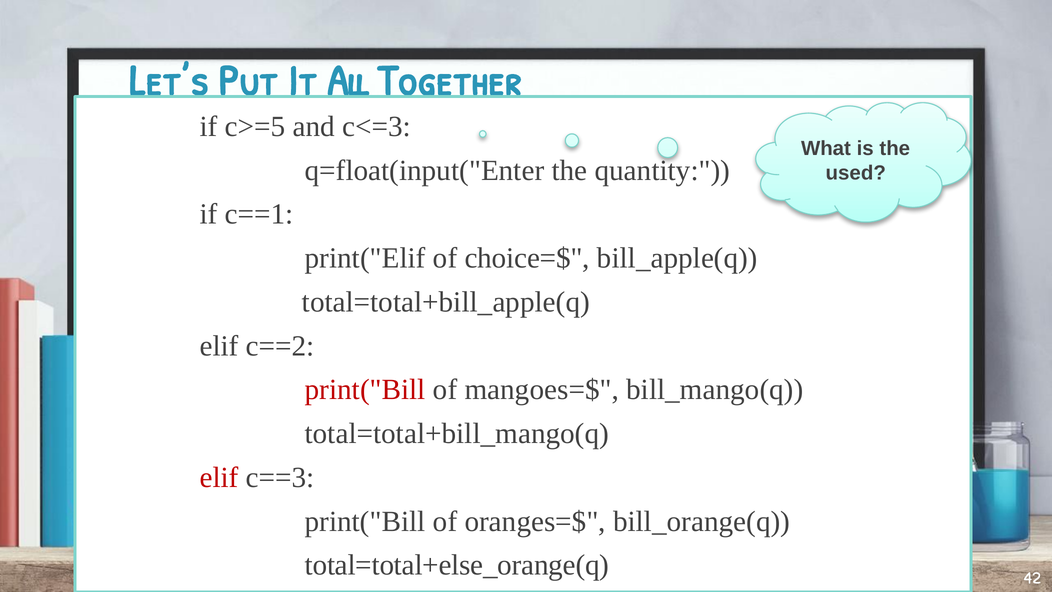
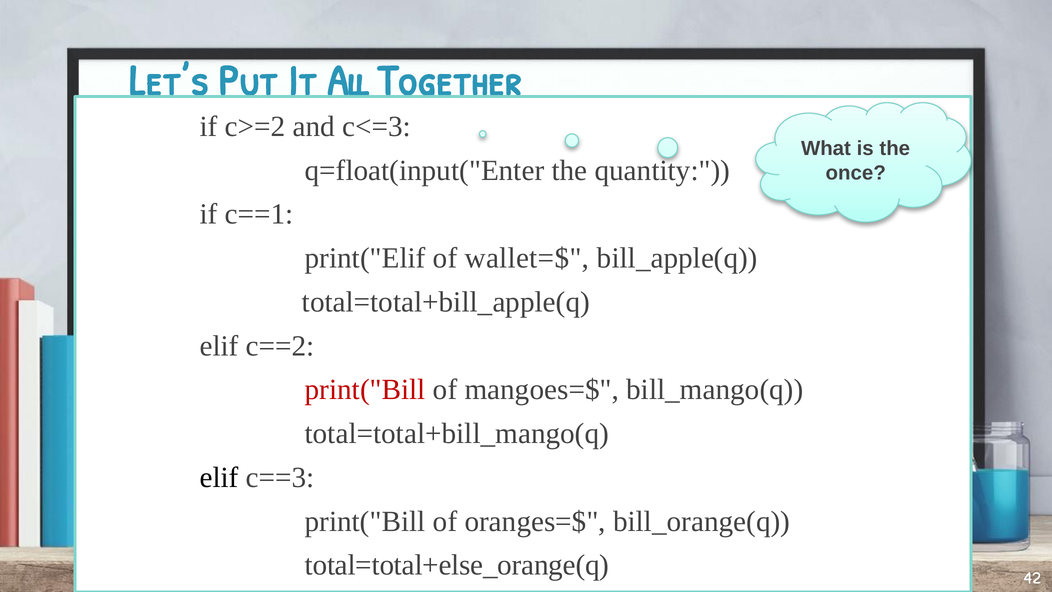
c>=5: c>=5 -> c>=2 (255, 126)
used: used -> once (856, 173)
choice=$: choice=$ -> wallet=$ (527, 258)
elif colour: red -> black (219, 477)
